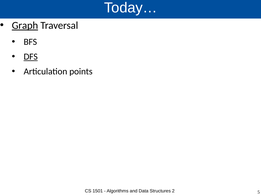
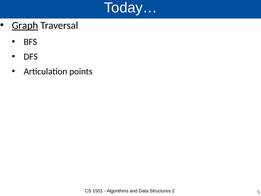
DFS underline: present -> none (31, 57)
